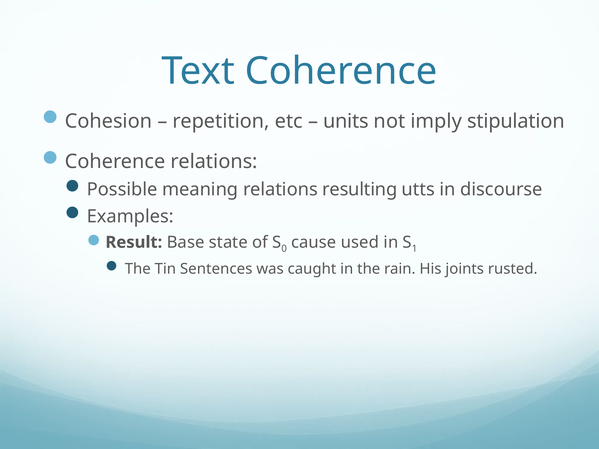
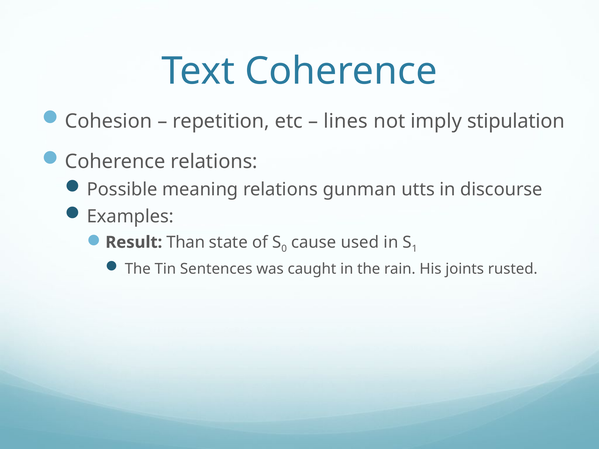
units: units -> lines (346, 121)
resulting: resulting -> gunman (360, 190)
Base: Base -> Than (186, 242)
